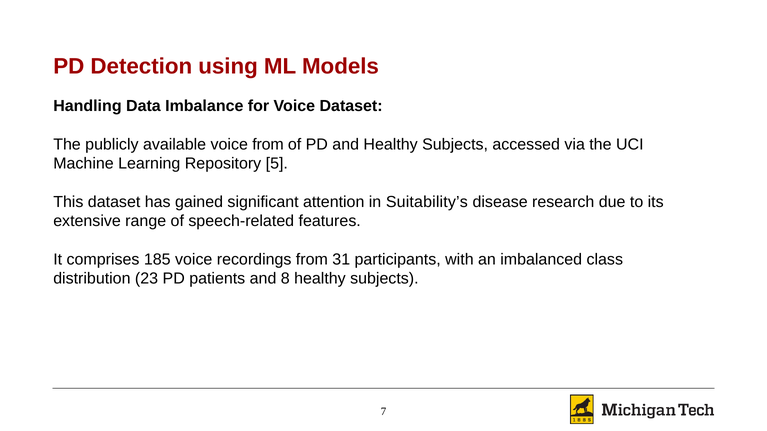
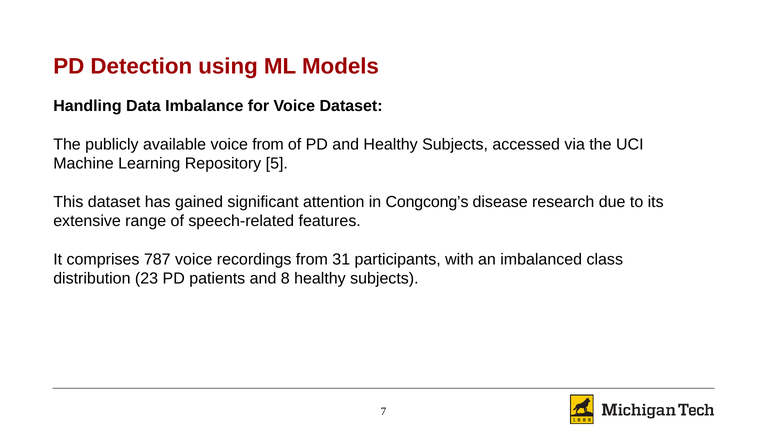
Suitability’s: Suitability’s -> Congcong’s (427, 202)
185: 185 -> 787 (157, 260)
